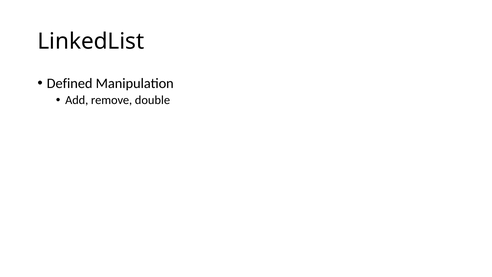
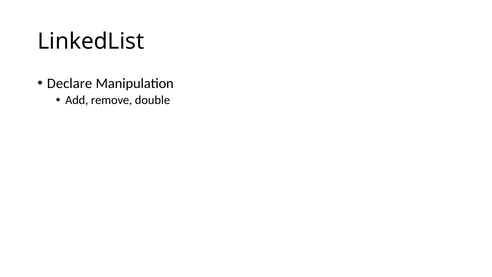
Defined: Defined -> Declare (70, 83)
